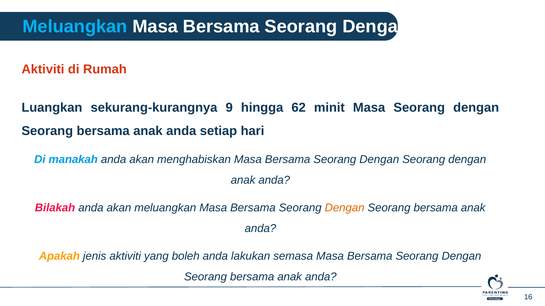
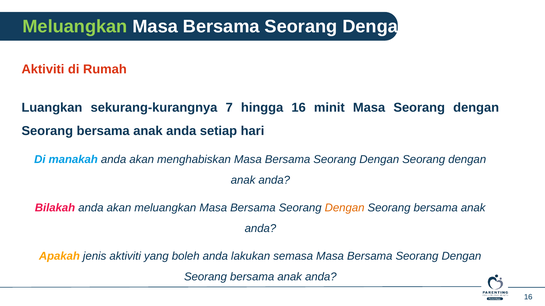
Meluangkan colour: light blue -> light green (75, 27)
9: 9 -> 7 (229, 108)
hingga 62: 62 -> 16 (299, 108)
